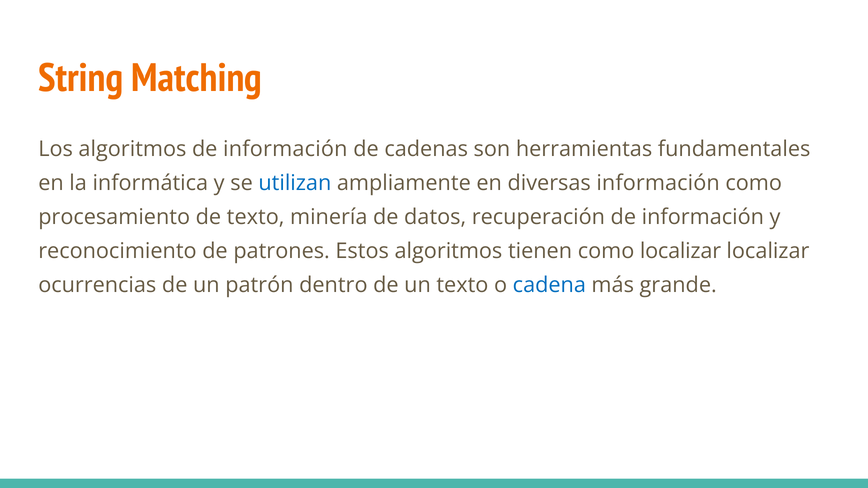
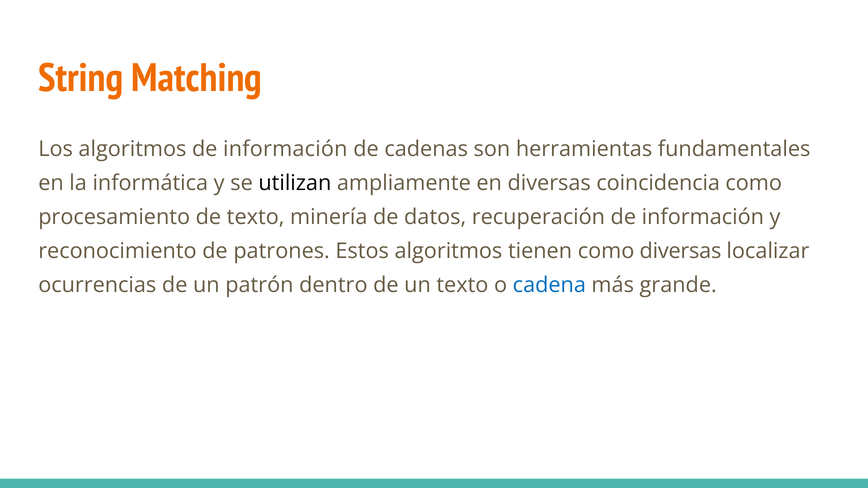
utilizan colour: blue -> black (295, 183)
diversas información: información -> coincidencia (658, 183)
como localizar: localizar -> diversas (681, 251)
